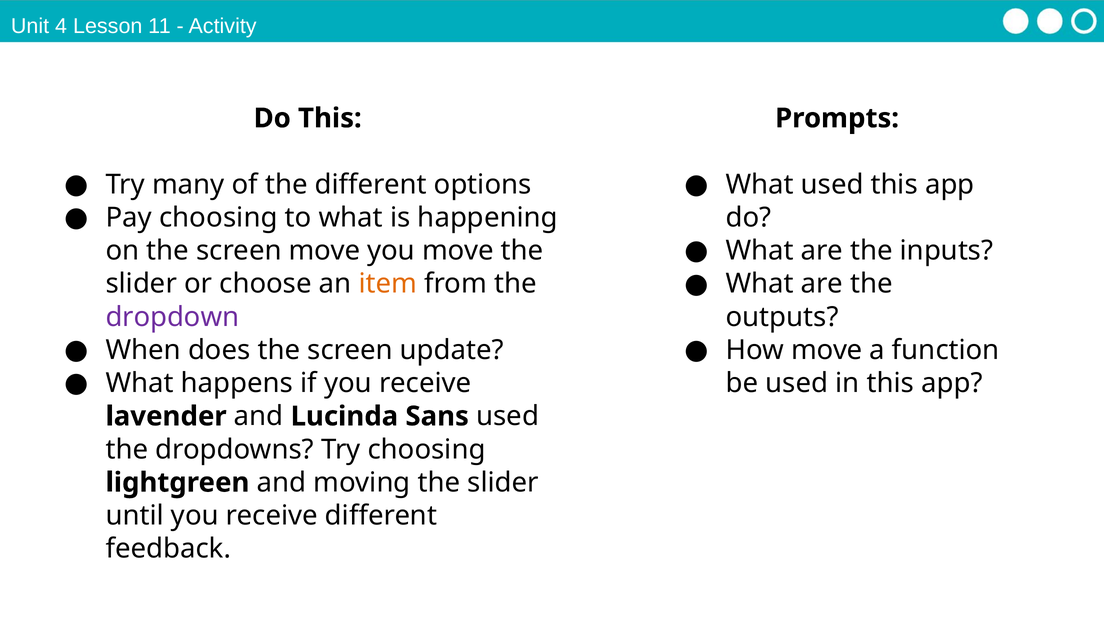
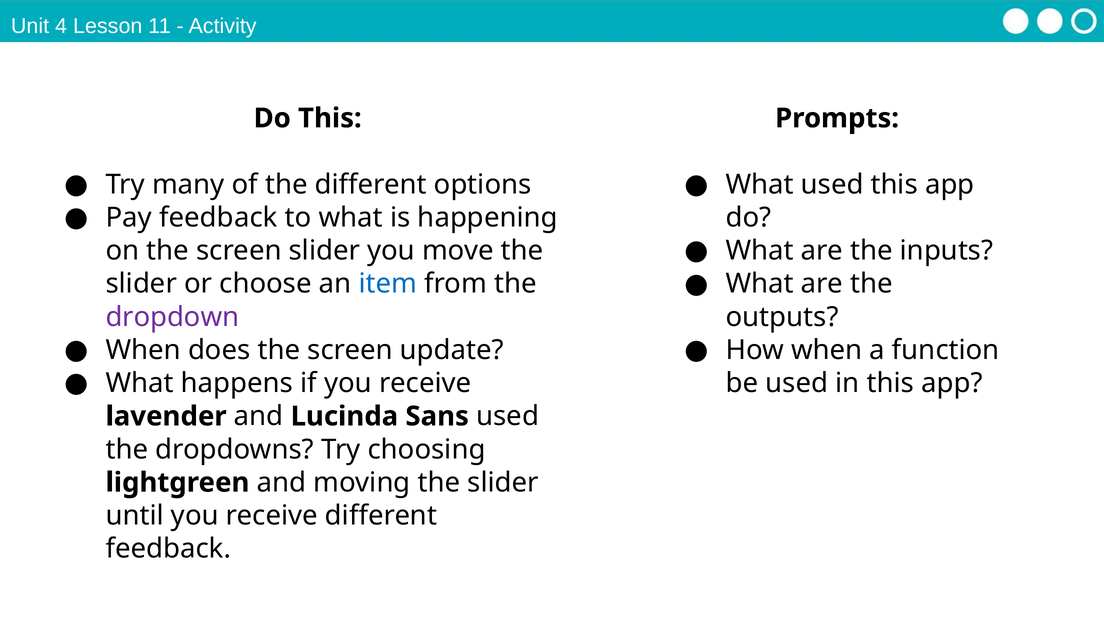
Pay choosing: choosing -> feedback (218, 218)
screen move: move -> slider (324, 251)
item colour: orange -> blue (388, 284)
How move: move -> when (827, 350)
